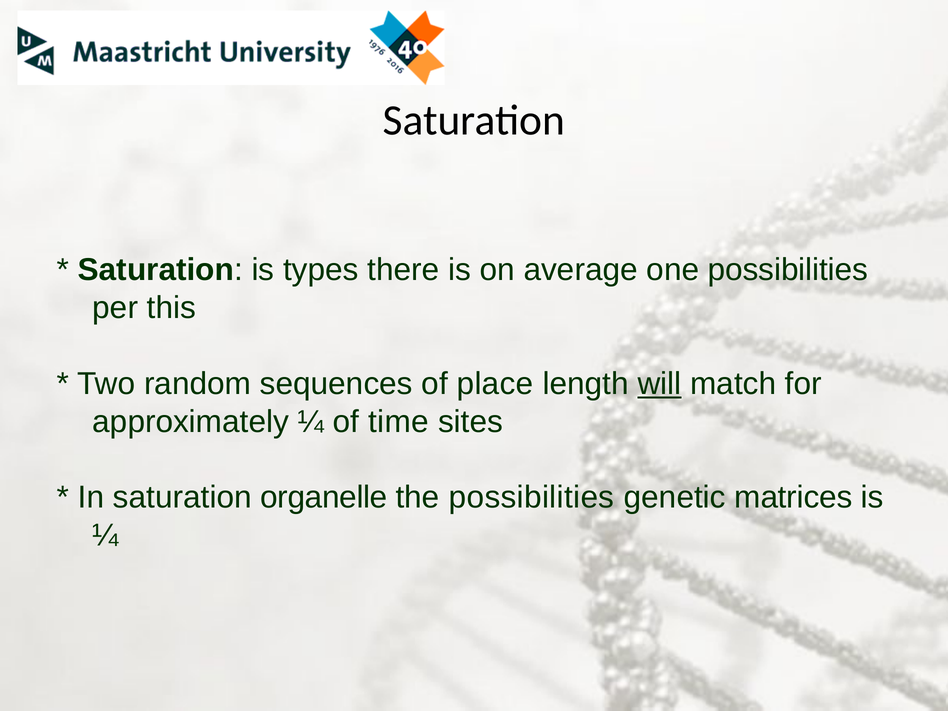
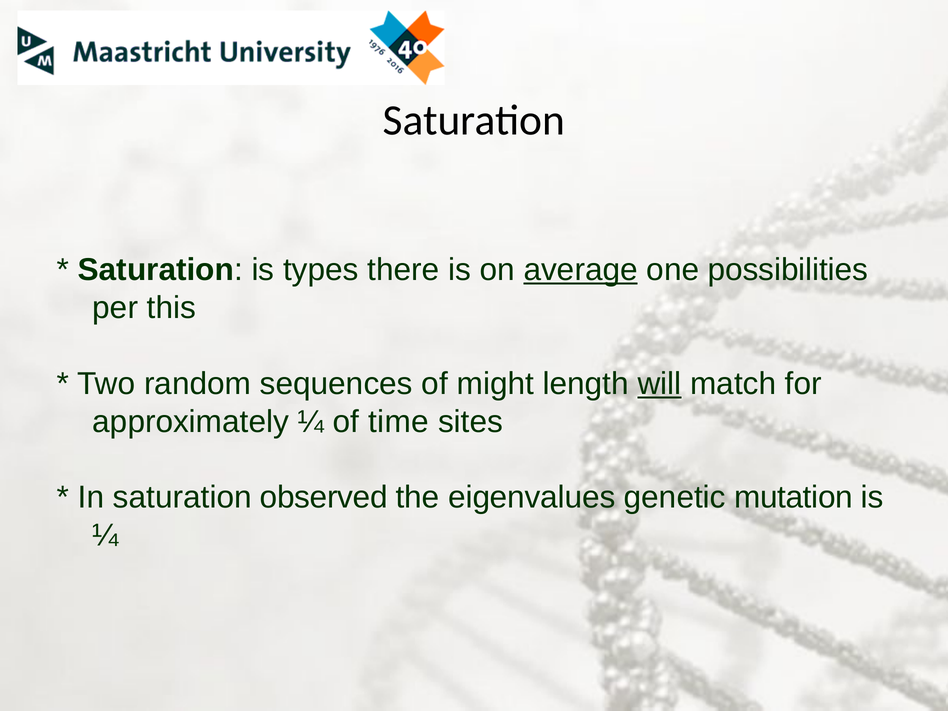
average underline: none -> present (581, 270)
place: place -> might (495, 384)
organelle: organelle -> observed (324, 497)
the possibilities: possibilities -> eigenvalues (532, 497)
matrices: matrices -> mutation (793, 497)
